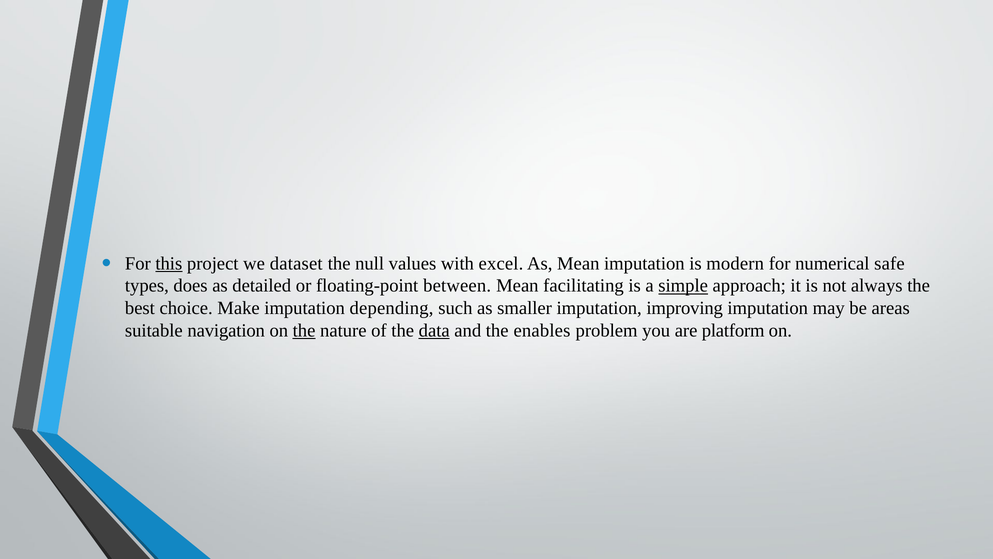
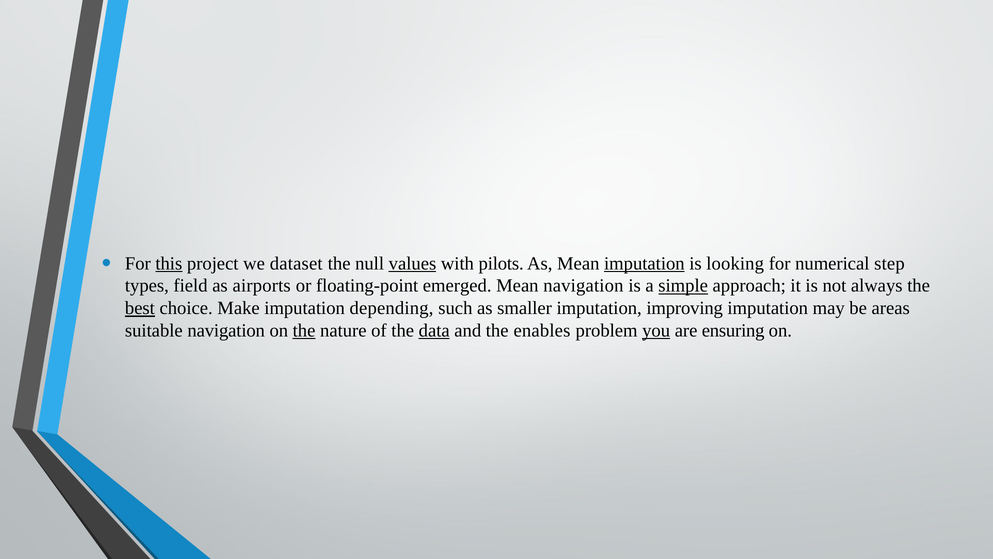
values underline: none -> present (412, 263)
excel: excel -> pilots (501, 263)
imputation underline: none -> present (644, 263)
modern: modern -> looking (735, 263)
safe: safe -> step (889, 263)
does: does -> field (191, 286)
detailed: detailed -> airports (262, 286)
between: between -> emerged (457, 286)
Mean facilitating: facilitating -> navigation (583, 286)
best underline: none -> present (140, 308)
you underline: none -> present (656, 330)
platform: platform -> ensuring (733, 330)
